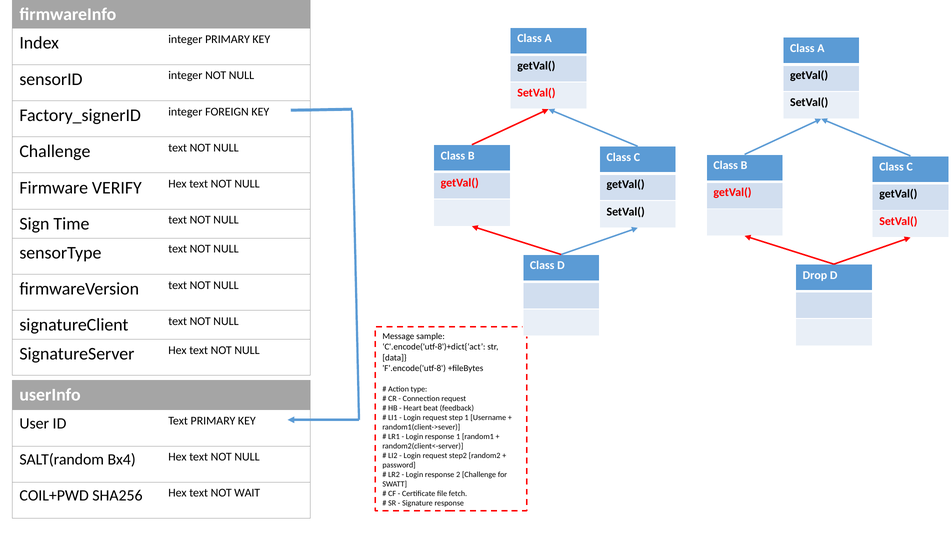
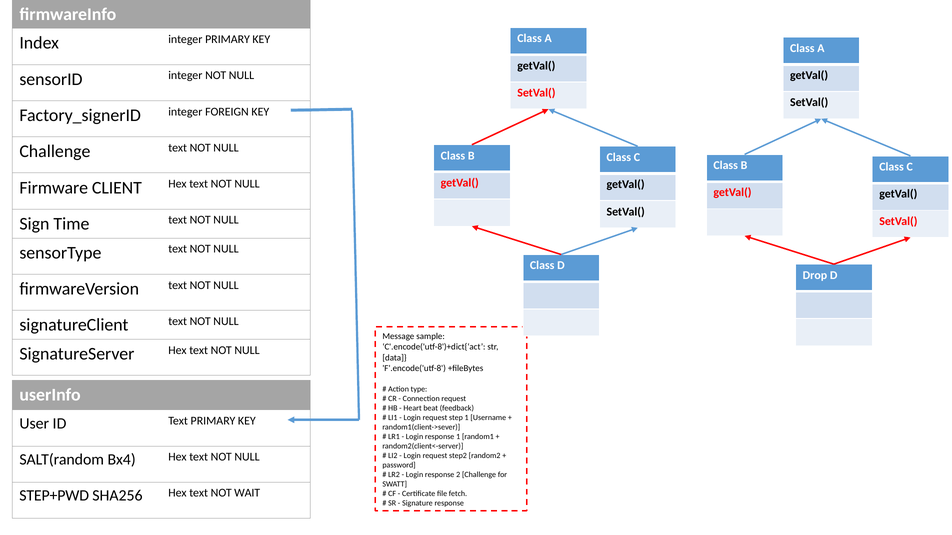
VERIFY: VERIFY -> CLIENT (117, 188)
COIL+PWD: COIL+PWD -> STEP+PWD (54, 496)
